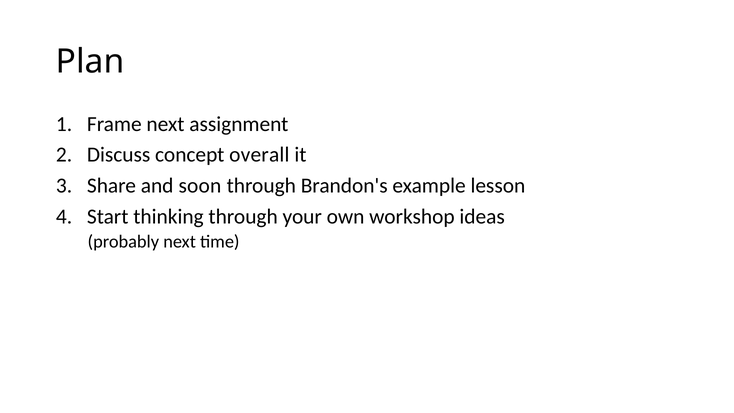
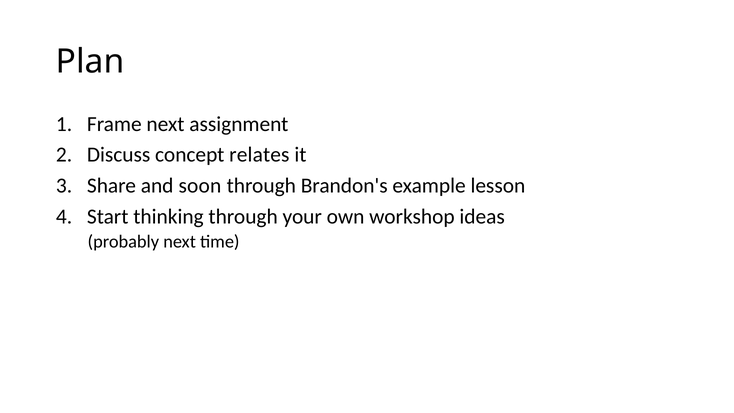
overall: overall -> relates (259, 155)
